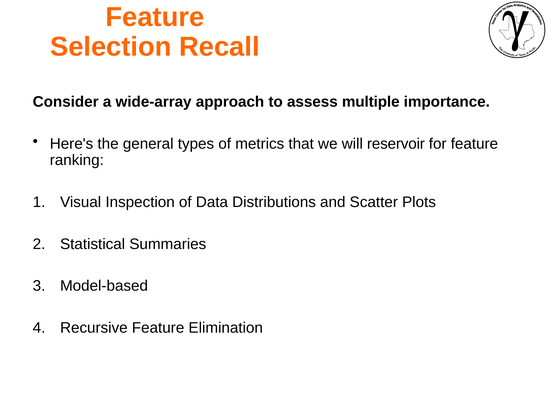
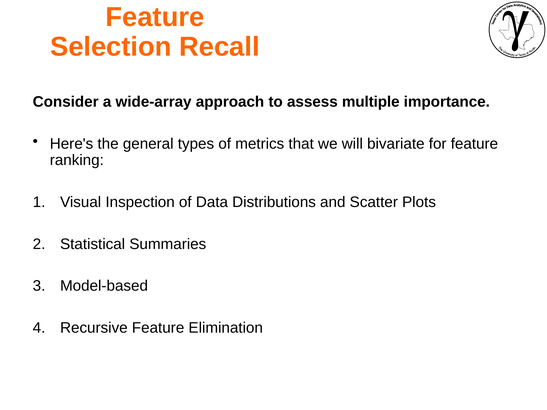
reservoir: reservoir -> bivariate (396, 144)
